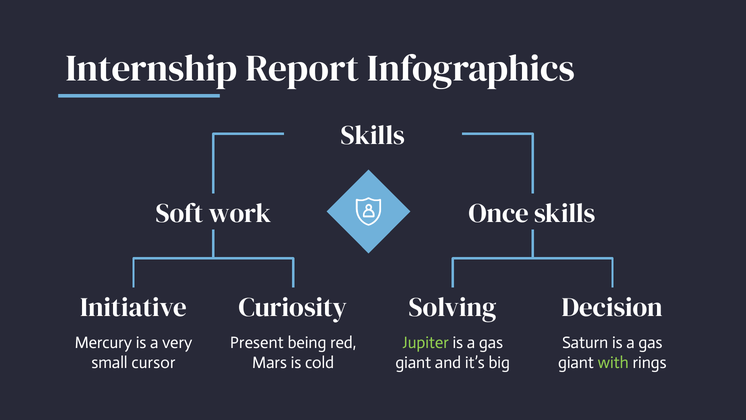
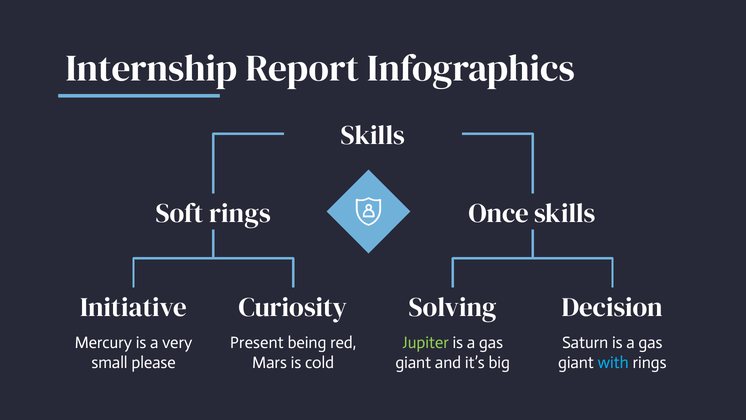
Soft work: work -> rings (240, 213)
cursor: cursor -> please (154, 362)
with colour: light green -> light blue (613, 362)
